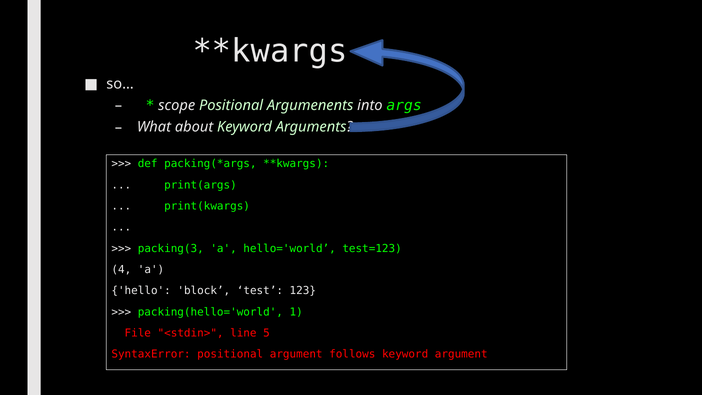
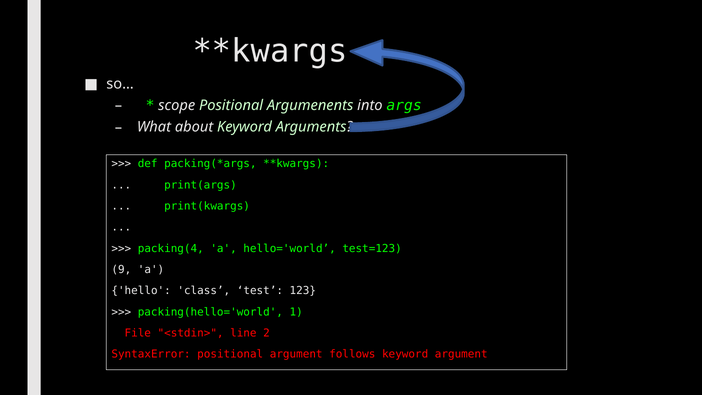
packing(3: packing(3 -> packing(4 (171, 248)
4: 4 -> 9 (121, 270)
block: block -> class (204, 291)
5: 5 -> 2 (266, 333)
